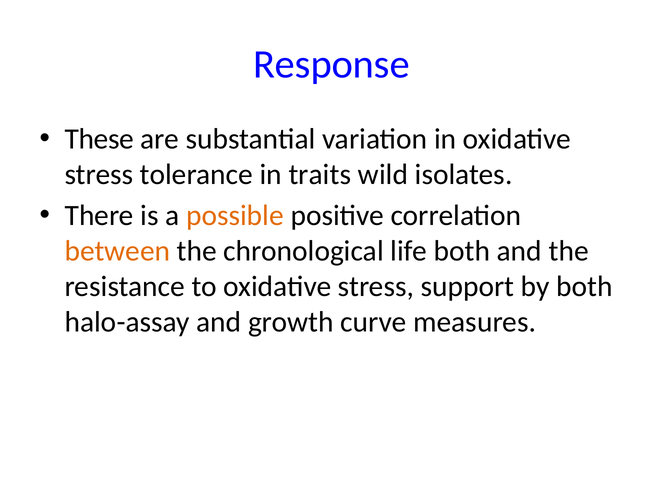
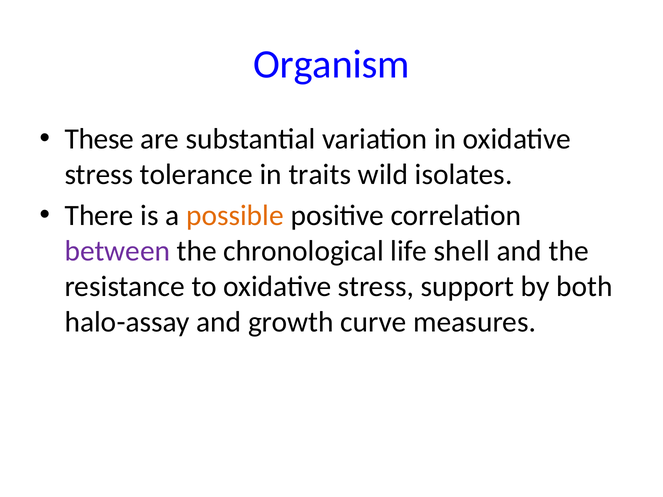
Response: Response -> Organism (331, 64)
between colour: orange -> purple (117, 251)
life both: both -> shell (462, 251)
